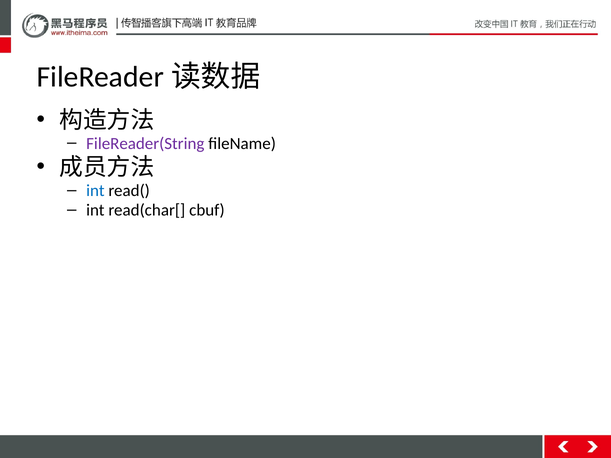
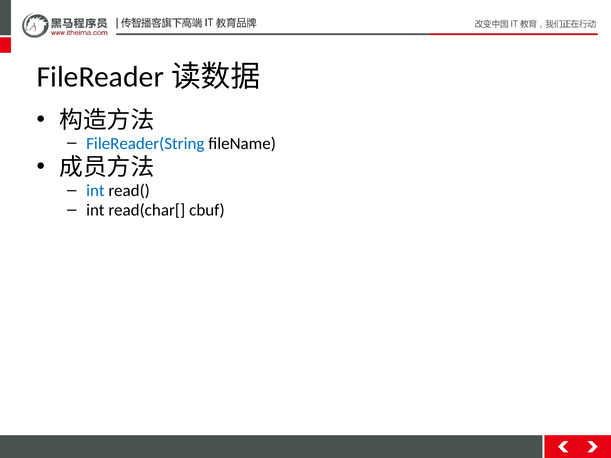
FileReader(String colour: purple -> blue (145, 144)
